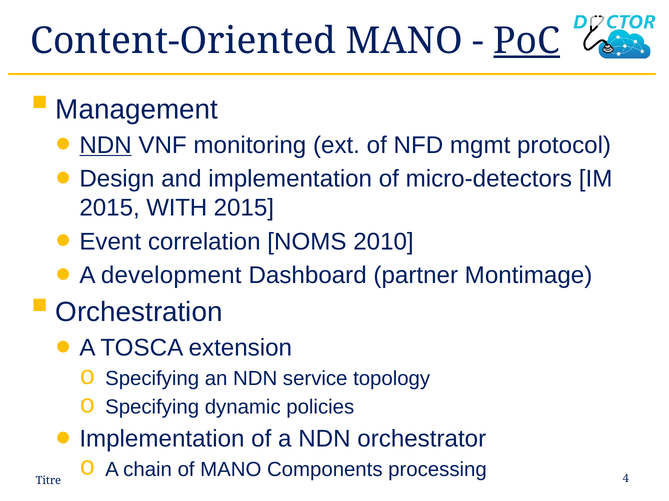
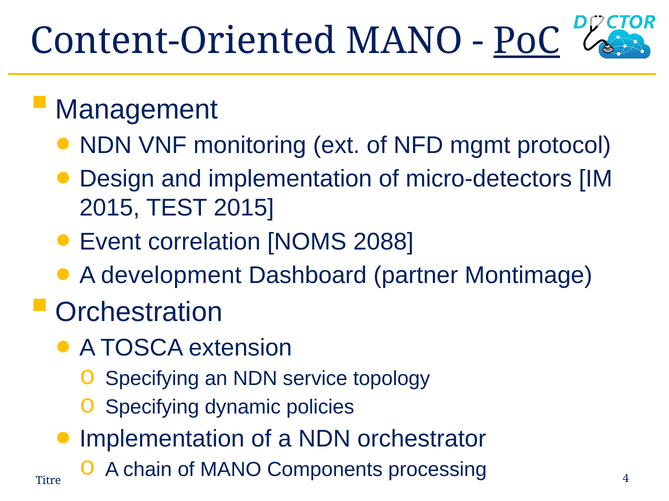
NDN underline: present -> none (106, 145)
WITH: WITH -> TEST (177, 208)
2010: 2010 -> 2088 (383, 242)
